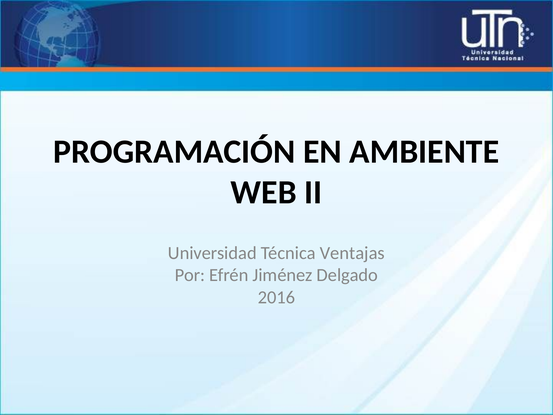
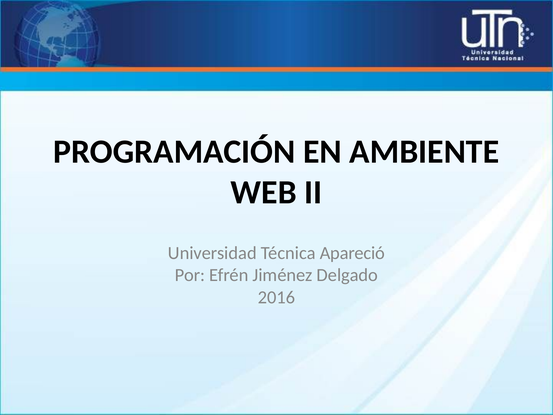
Ventajas: Ventajas -> Apareció (352, 253)
